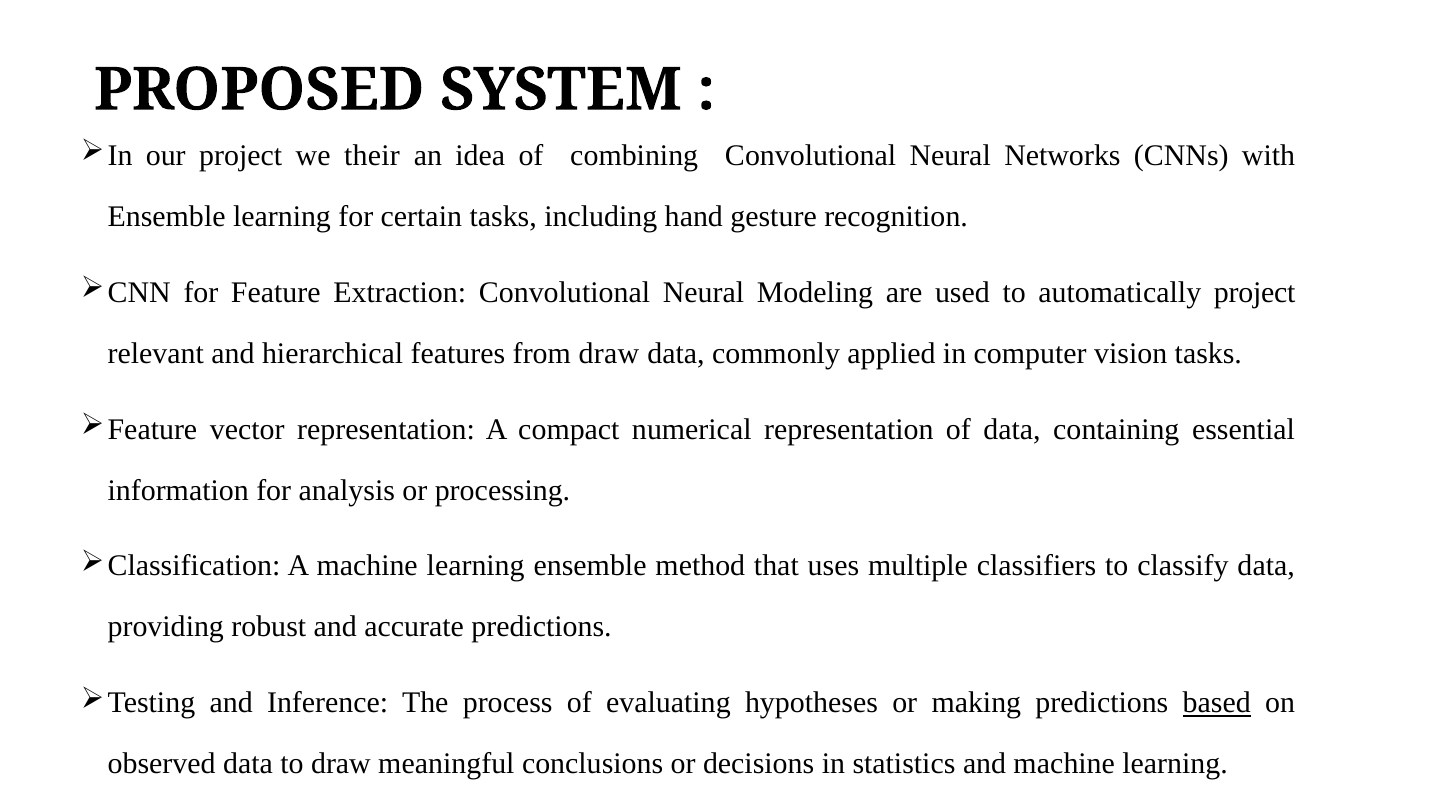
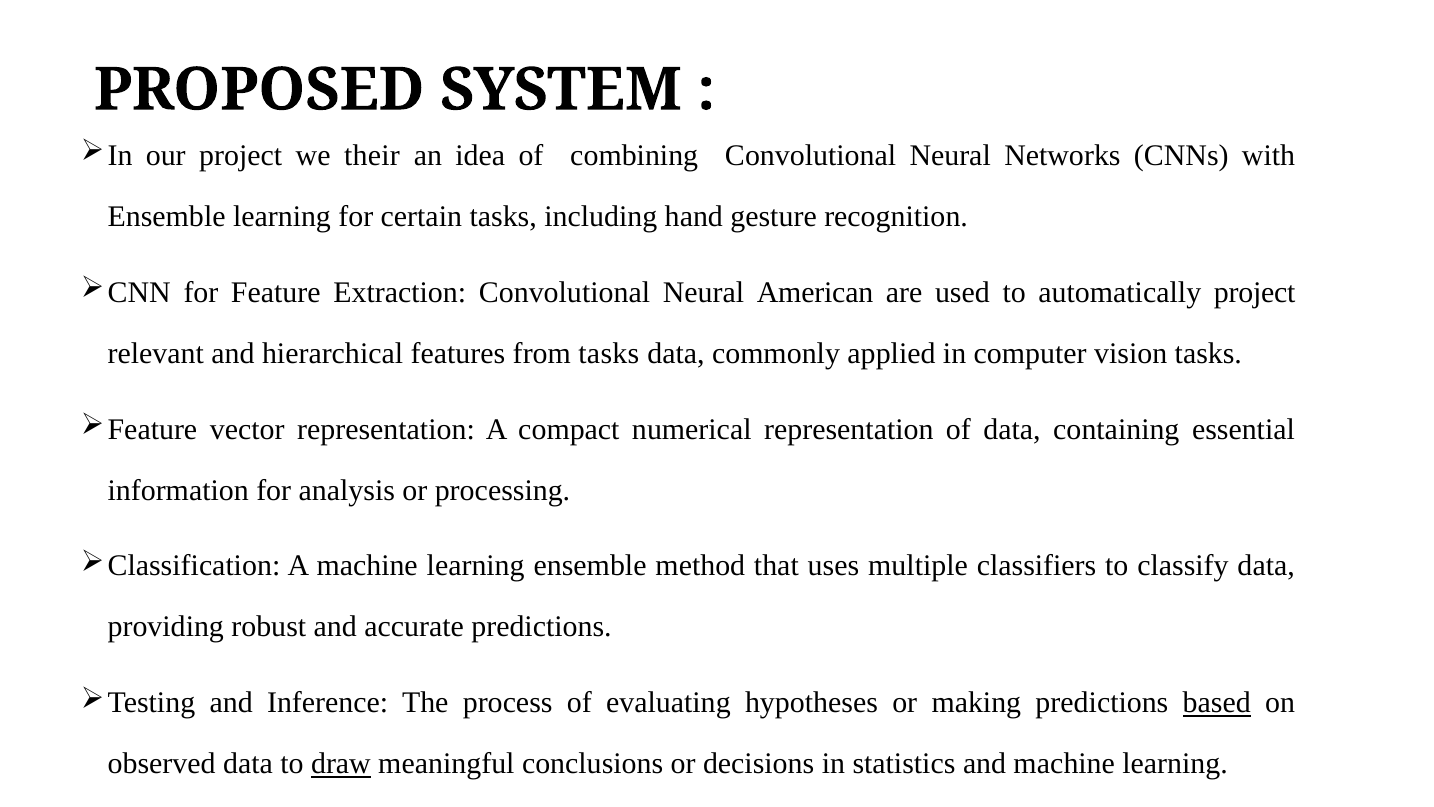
Modeling: Modeling -> American (815, 292)
from draw: draw -> tasks (609, 353)
draw underline: none -> present (341, 764)
